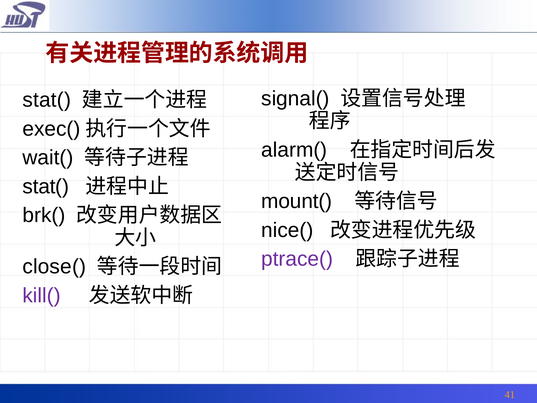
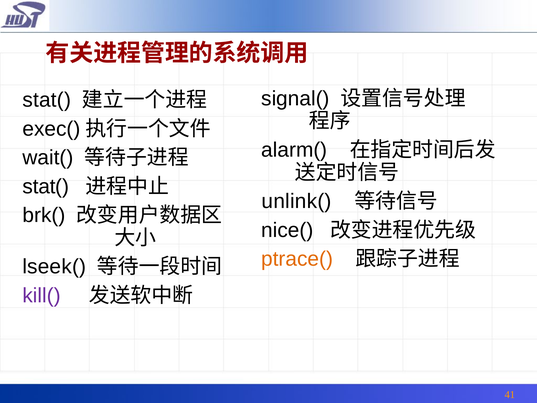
mount(: mount( -> unlink( (297, 201)
ptrace( colour: purple -> orange (297, 259)
close(: close( -> lseek( (54, 267)
